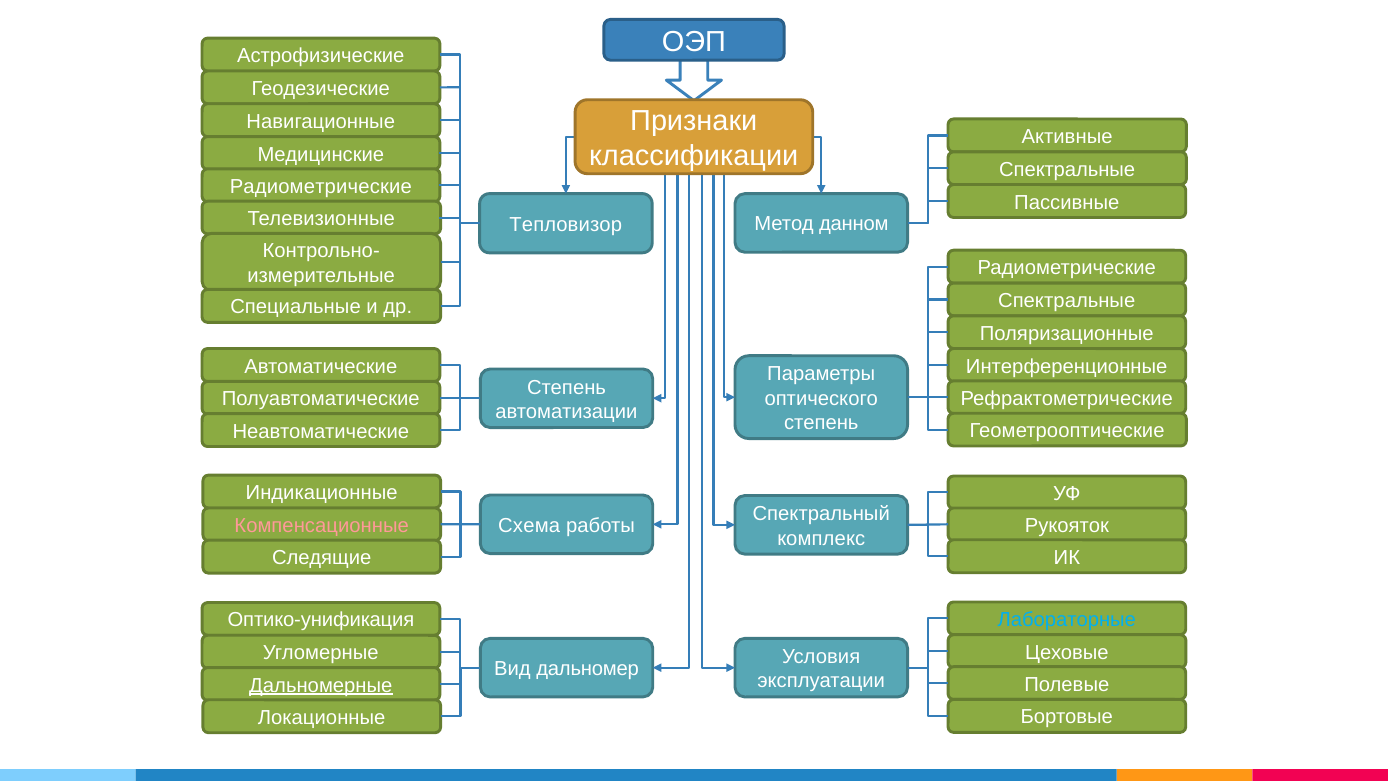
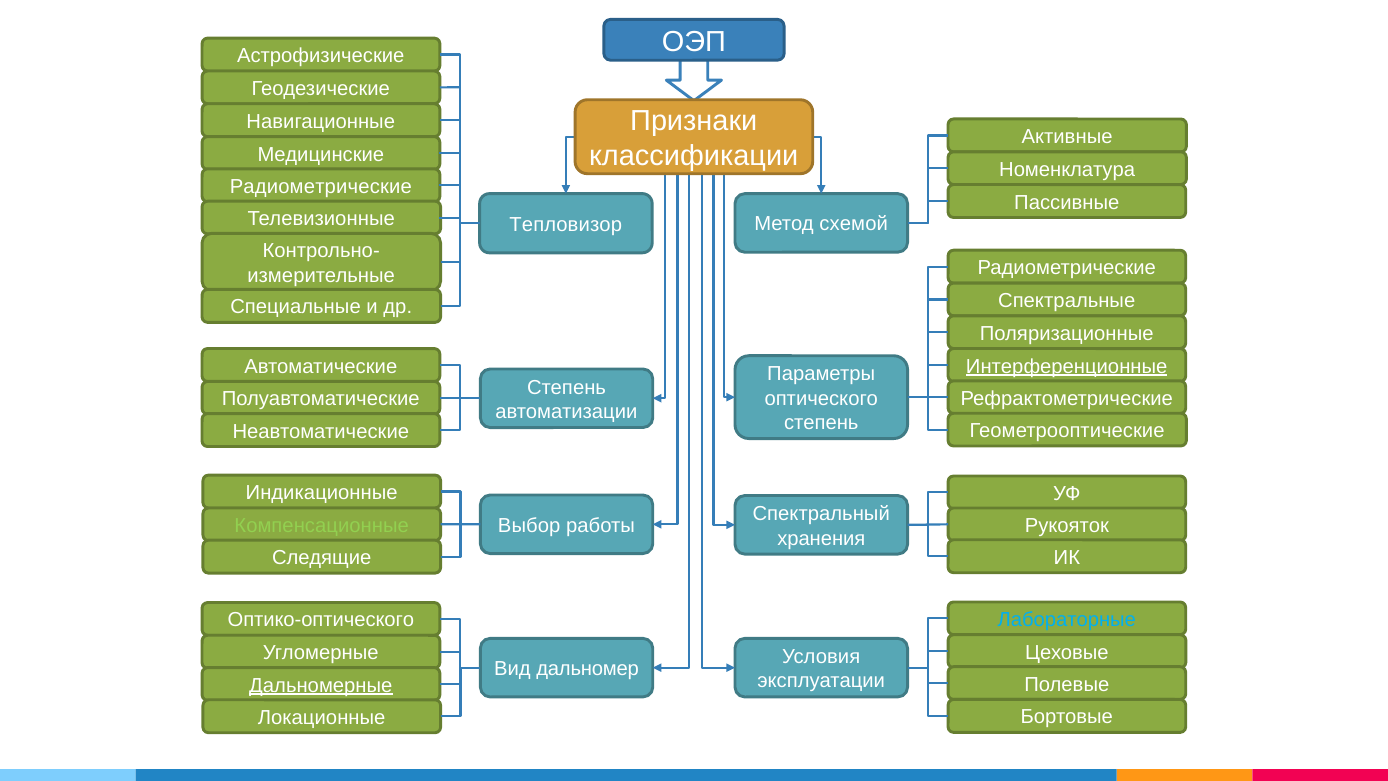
Спектральные: Спектральные -> Номенклатура (1067, 170)
данном: данном -> схемой (854, 224)
Интерференционные underline: none -> present (1067, 366)
Схема: Схема -> Выбор (529, 525)
Компенсационные colour: pink -> light green (322, 526)
комплекс: комплекс -> хранения (821, 538)
Оптико-унификация: Оптико-унификация -> Оптико-оптического (321, 620)
